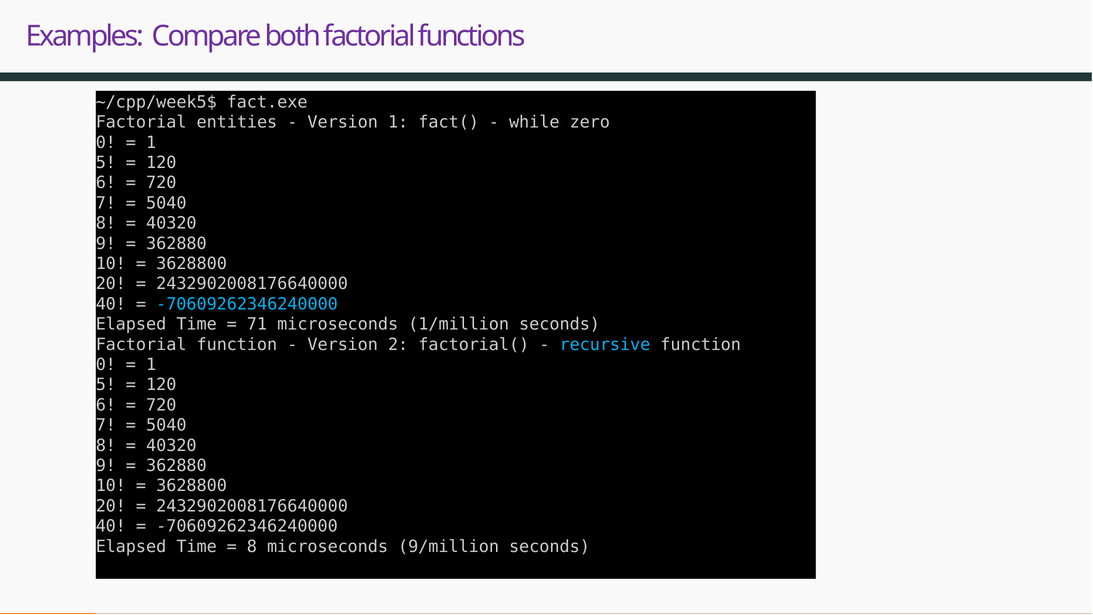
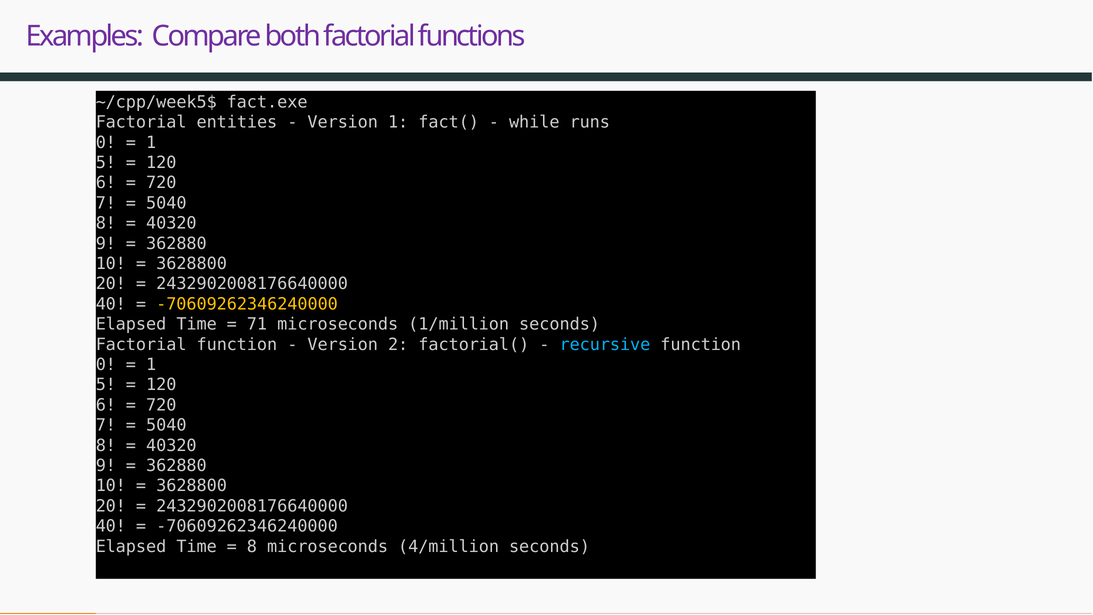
zero: zero -> runs (590, 122)
-70609262346240000 colour: light blue -> yellow (247, 304)
9/million: 9/million -> 4/million (449, 547)
